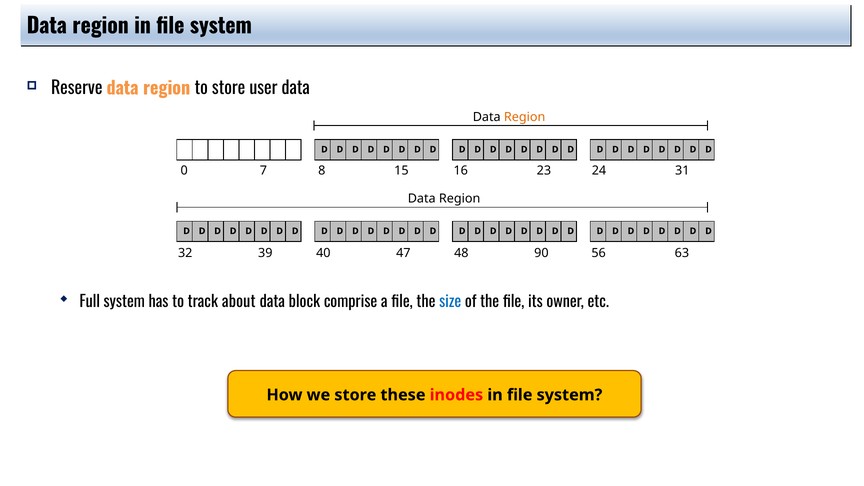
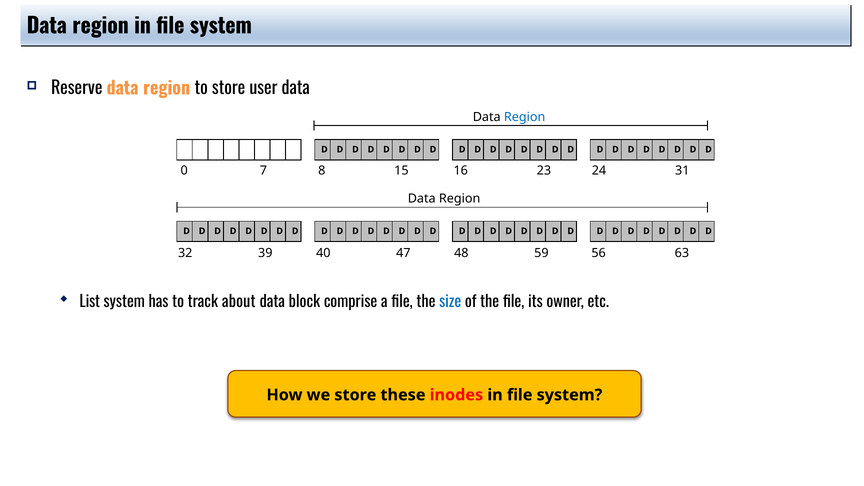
Region colour: orange -> blue (525, 117)
90: 90 -> 59 (541, 253)
Full: Full -> List (90, 302)
